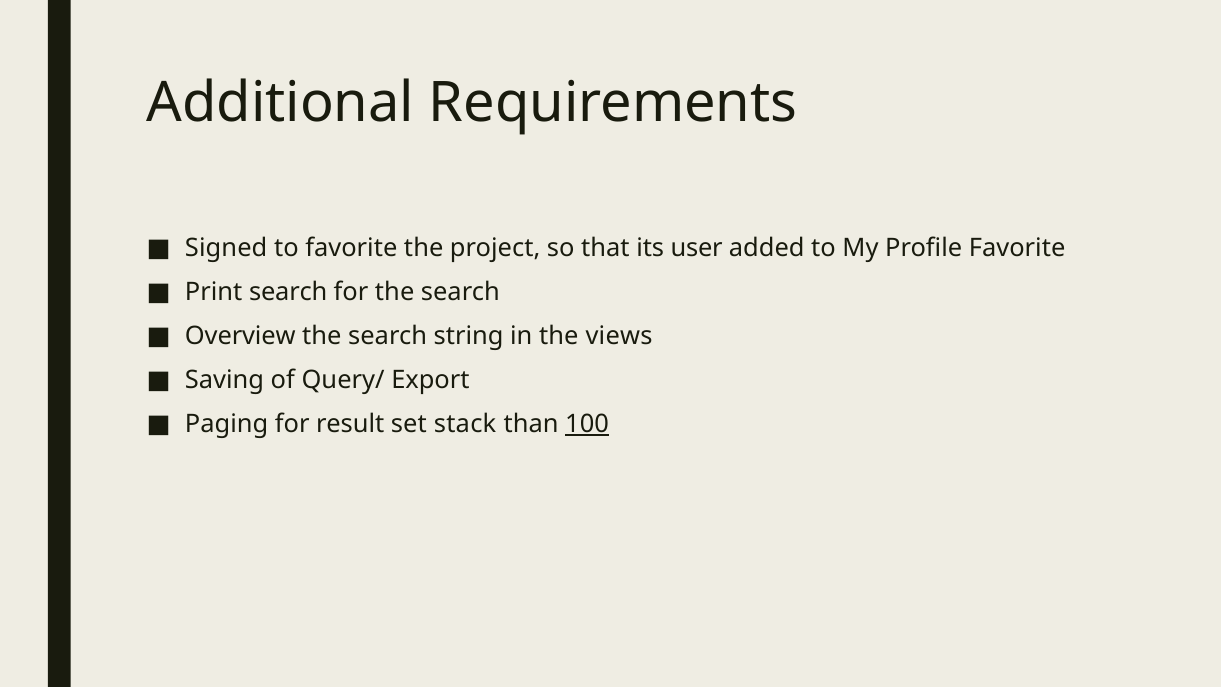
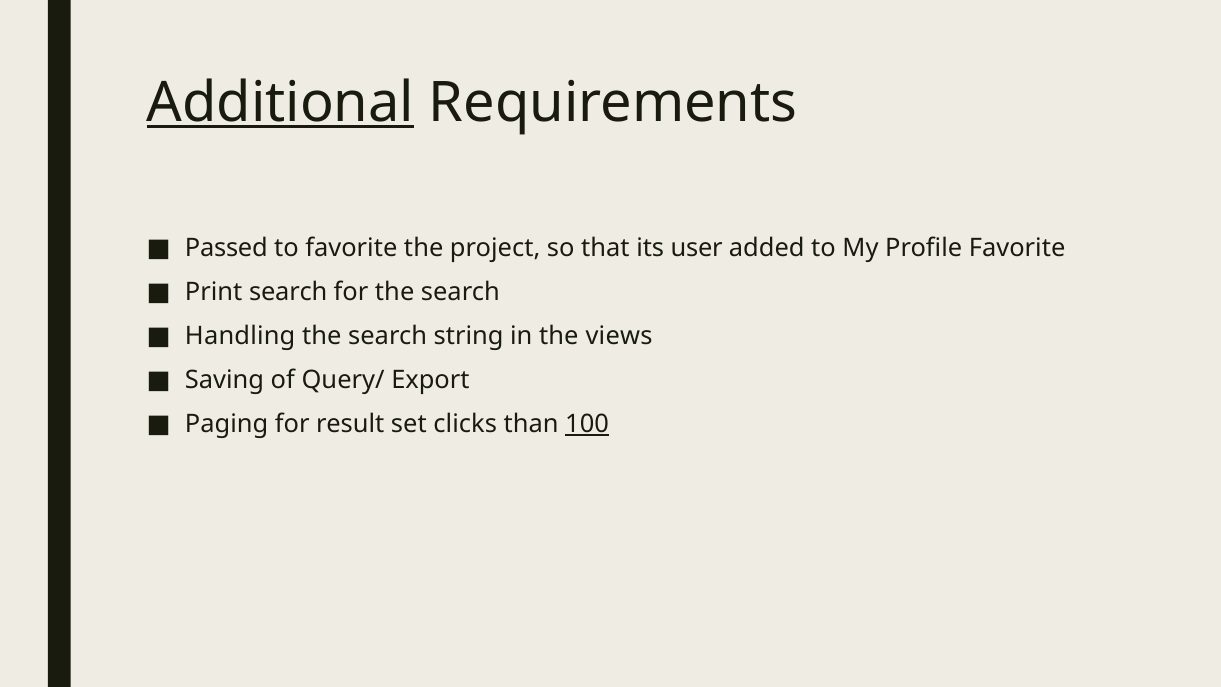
Additional underline: none -> present (280, 103)
Signed: Signed -> Passed (226, 248)
Overview: Overview -> Handling (240, 336)
stack: stack -> clicks (465, 424)
